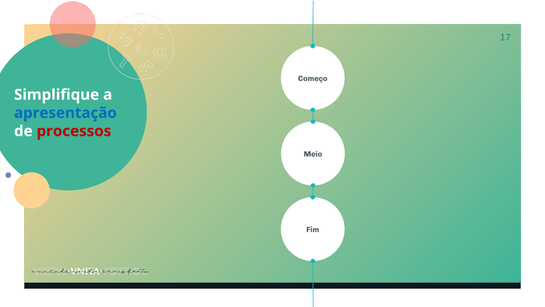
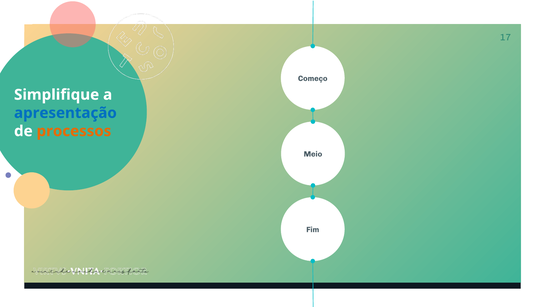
processos colour: red -> orange (74, 131)
